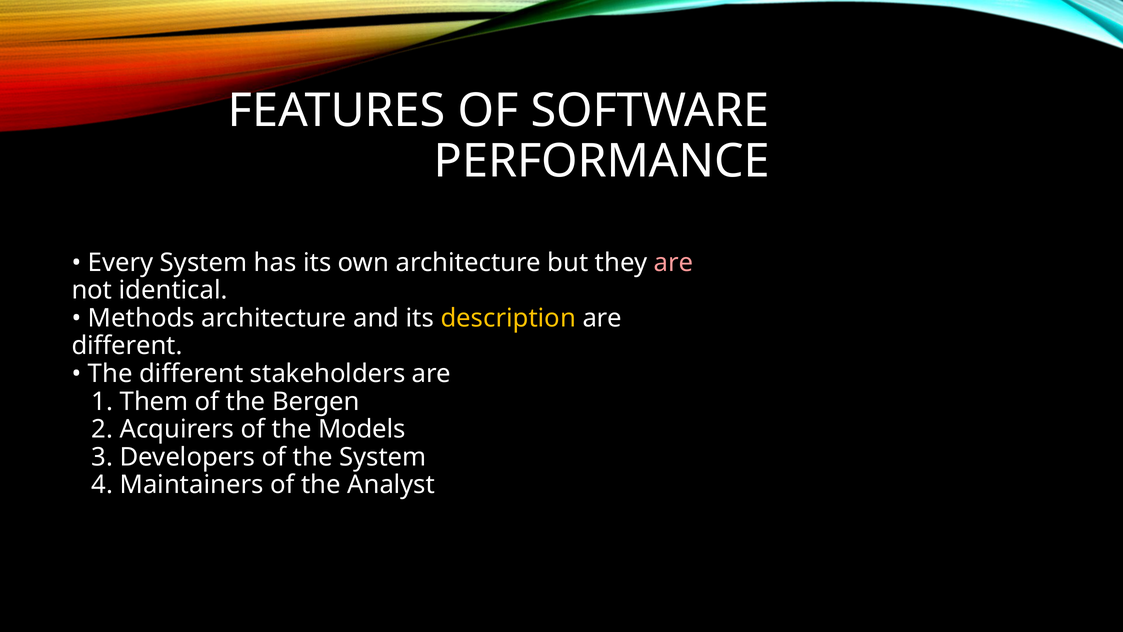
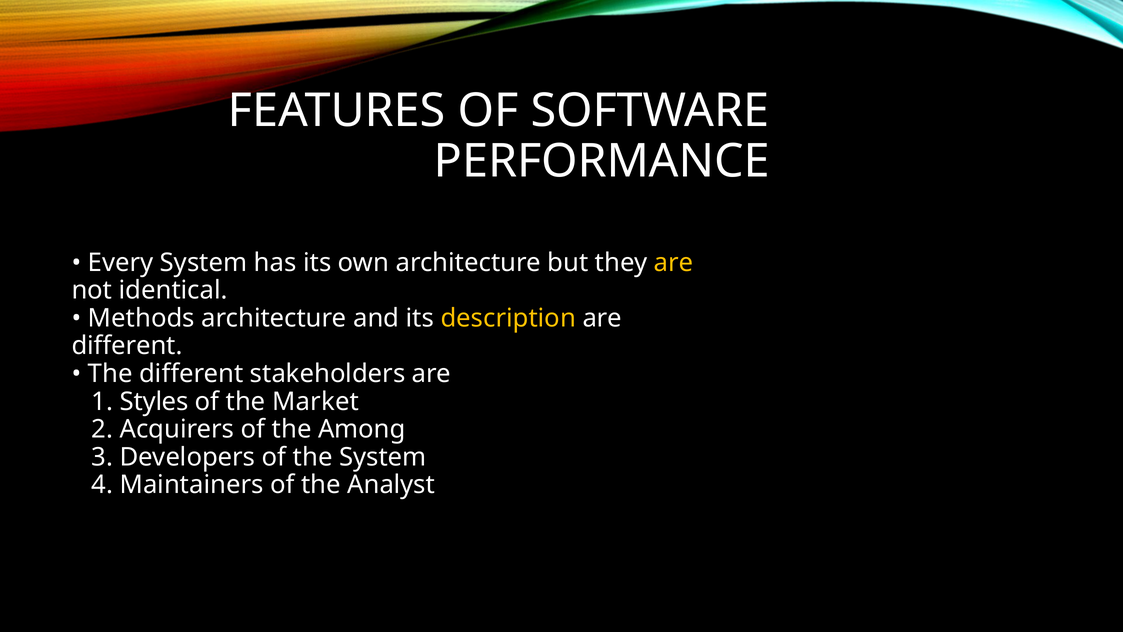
are colour: pink -> yellow (673, 262)
Them: Them -> Styles (154, 401)
Bergen: Bergen -> Market (316, 401)
Models: Models -> Among (362, 429)
